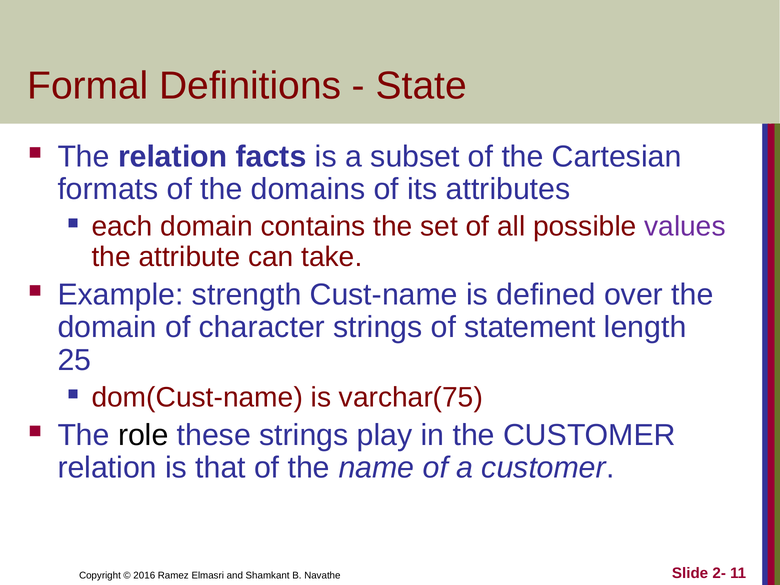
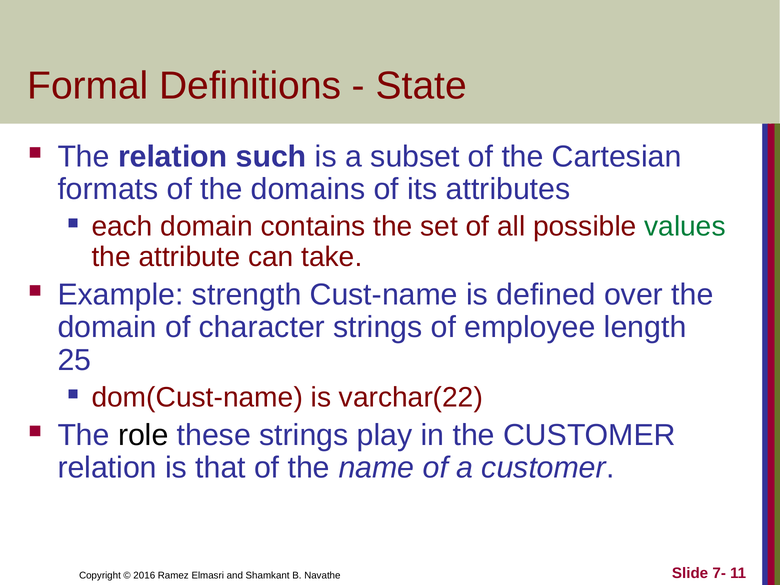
facts: facts -> such (271, 157)
values colour: purple -> green (685, 227)
statement: statement -> employee (530, 327)
varchar(75: varchar(75 -> varchar(22 (411, 397)
2-: 2- -> 7- (719, 573)
